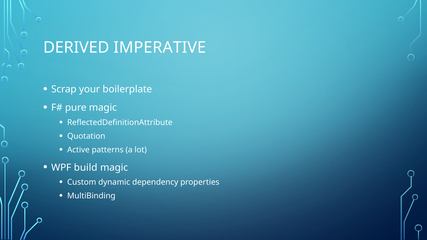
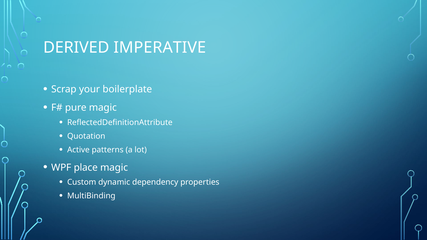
build: build -> place (86, 168)
